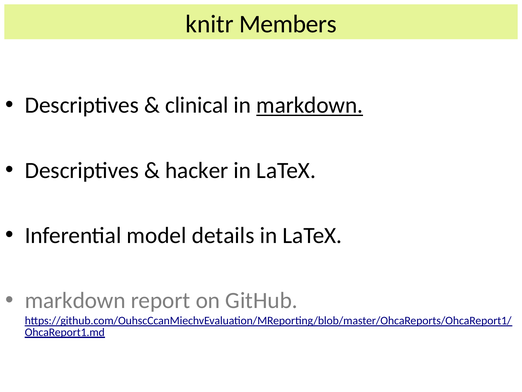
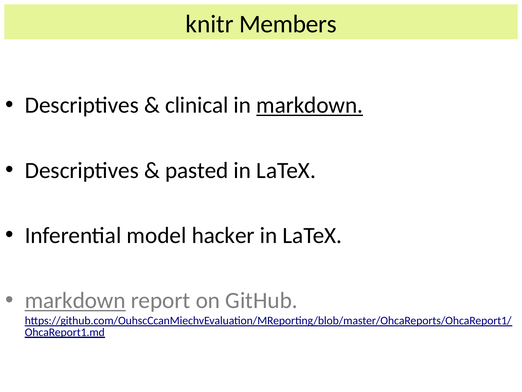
hacker: hacker -> pasted (197, 170)
details: details -> hacker (223, 235)
markdown underline: none -> present (75, 300)
